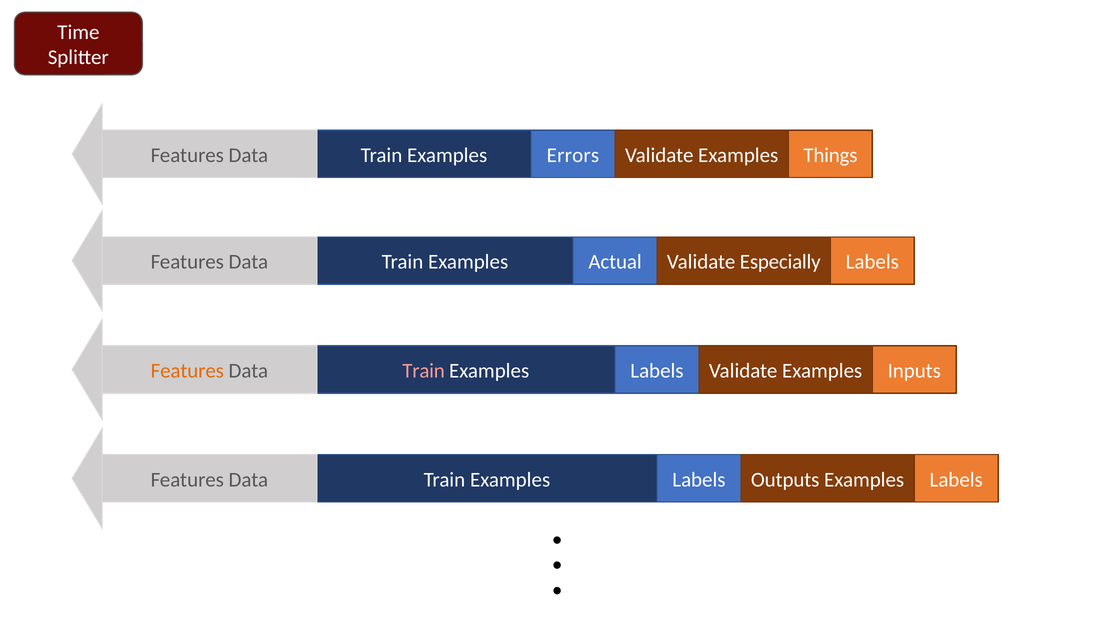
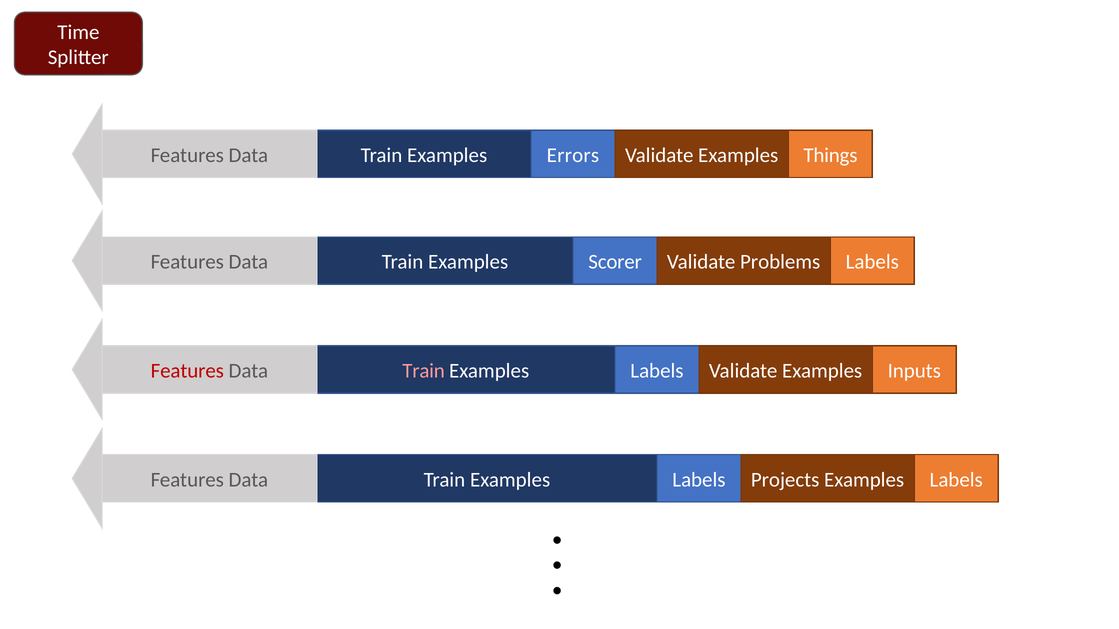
Actual: Actual -> Scorer (615, 262)
Especially: Especially -> Problems (780, 262)
Features colour: orange -> red (187, 371)
Outputs: Outputs -> Projects (785, 480)
